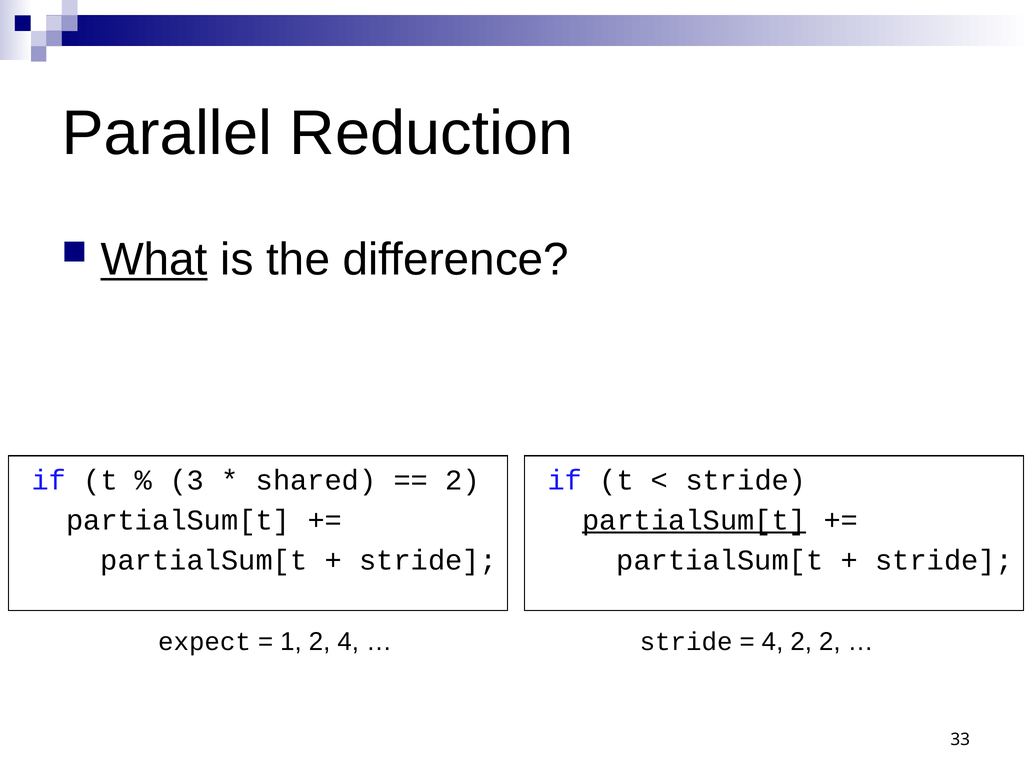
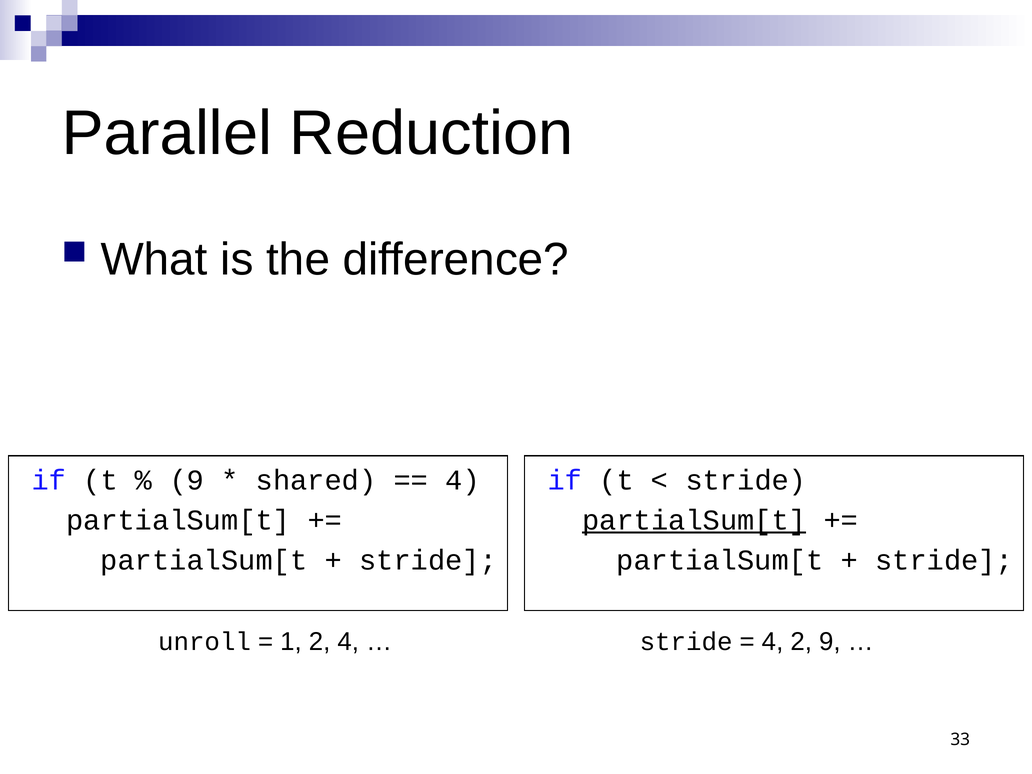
What underline: present -> none (154, 259)
3: 3 -> 9 (187, 480)
2: 2 -> 4 (463, 480)
expect: expect -> unroll (204, 642)
2 2: 2 -> 9 (830, 642)
